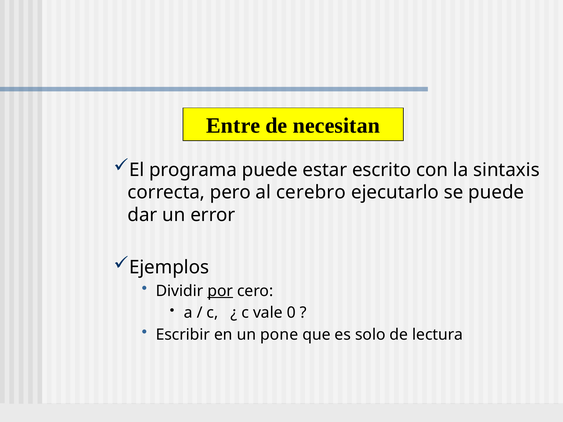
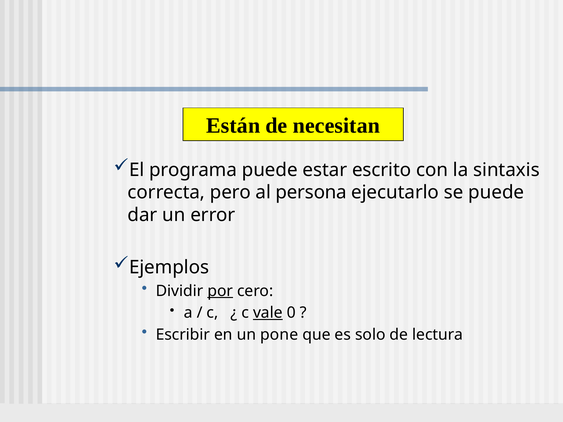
Entre: Entre -> Están (233, 126)
cerebro: cerebro -> persona (311, 192)
vale underline: none -> present (268, 313)
